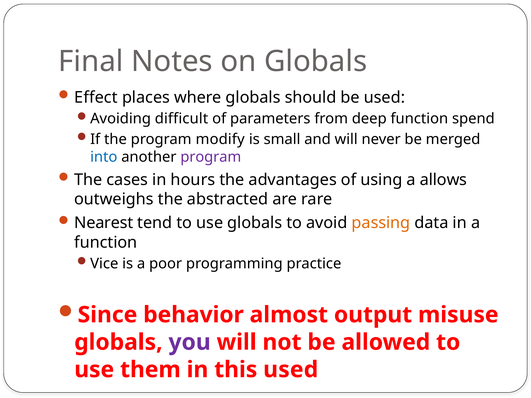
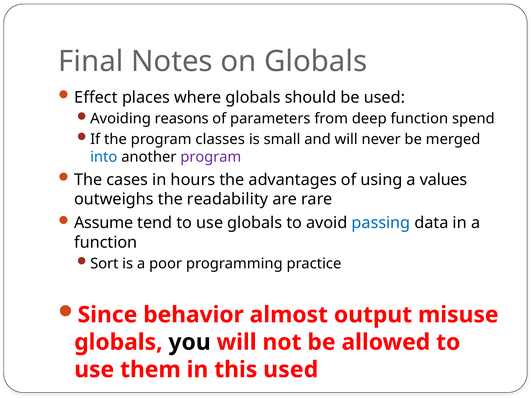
difficult: difficult -> reasons (182, 119)
modify: modify -> classes (220, 139)
allows: allows -> values (444, 180)
abstracted: abstracted -> readability (228, 199)
Nearest: Nearest -> Assume (104, 223)
passing colour: orange -> blue (381, 223)
Vice: Vice -> Sort (104, 264)
you colour: purple -> black (190, 342)
